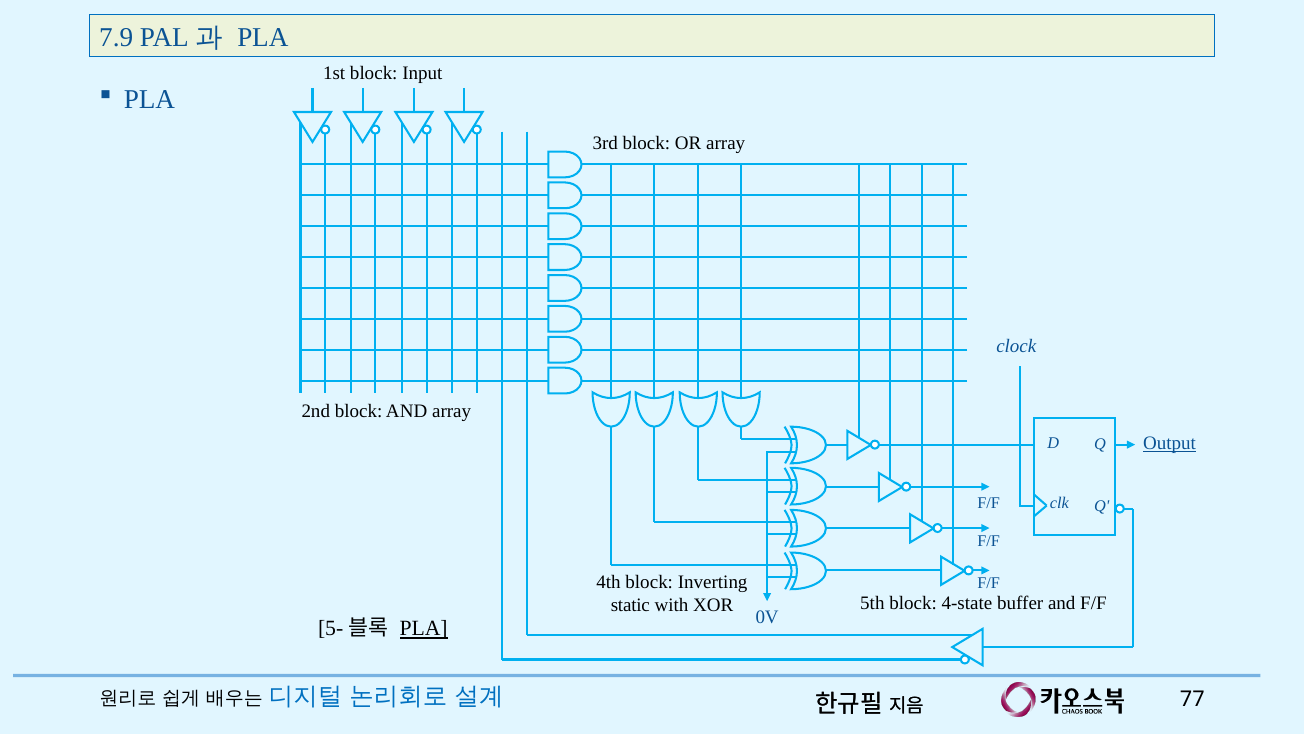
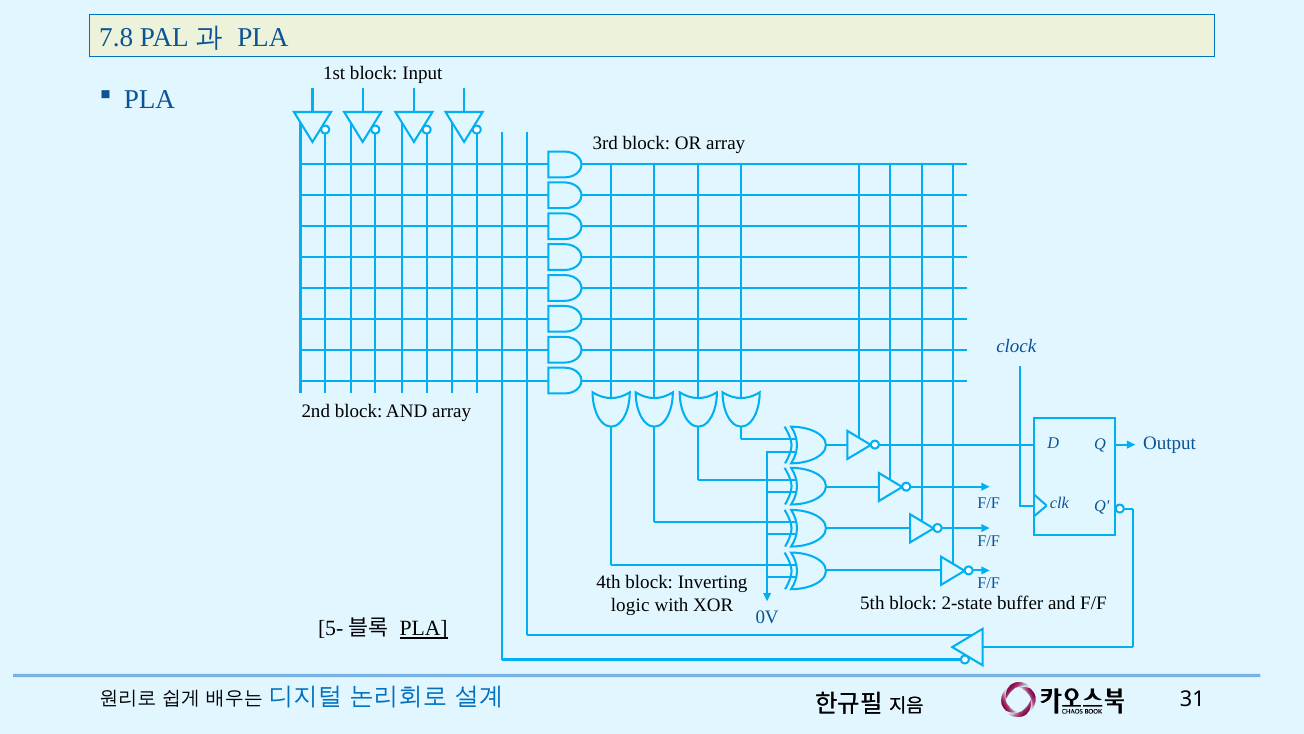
7.9: 7.9 -> 7.8 (116, 38)
Output underline: present -> none (1169, 443)
static: static -> logic (630, 605)
4-state: 4-state -> 2-state (967, 603)
77: 77 -> 31 (1192, 699)
